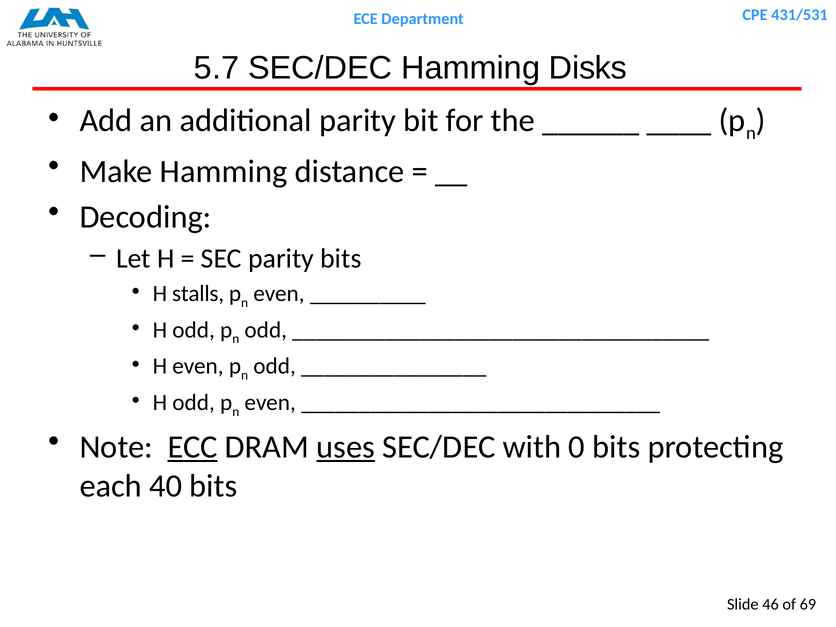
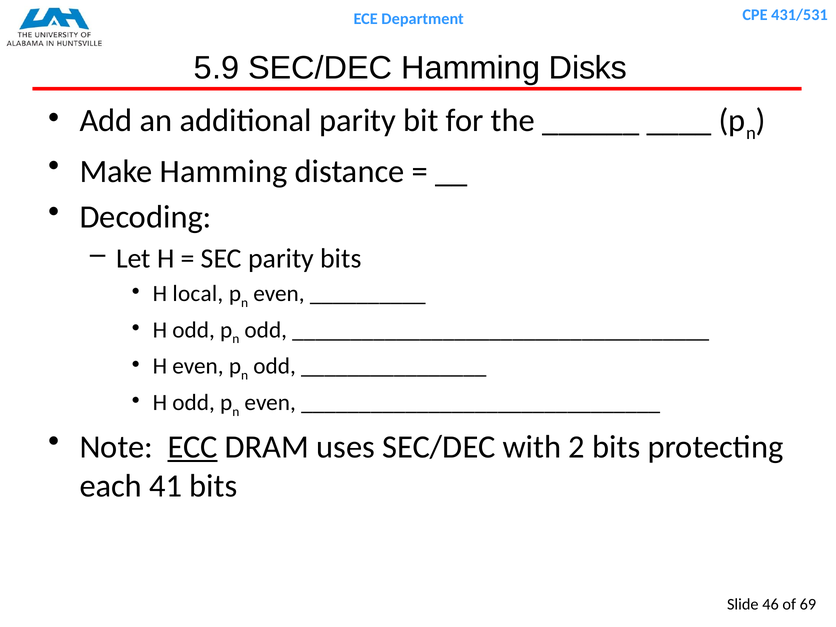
5.7: 5.7 -> 5.9 (217, 68)
stalls: stalls -> local (198, 294)
uses underline: present -> none (346, 447)
0: 0 -> 2 (577, 447)
40: 40 -> 41 (166, 486)
